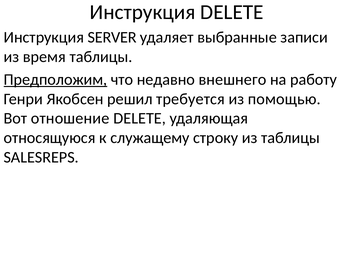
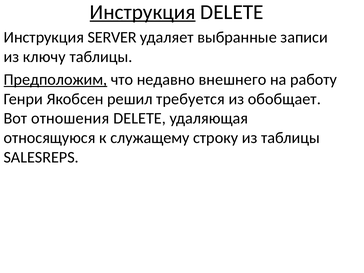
Инструкция underline: none -> present (143, 12)
время: время -> ключу (44, 57)
помощью: помощью -> обобщает (284, 99)
отношение: отношение -> отношения (70, 118)
